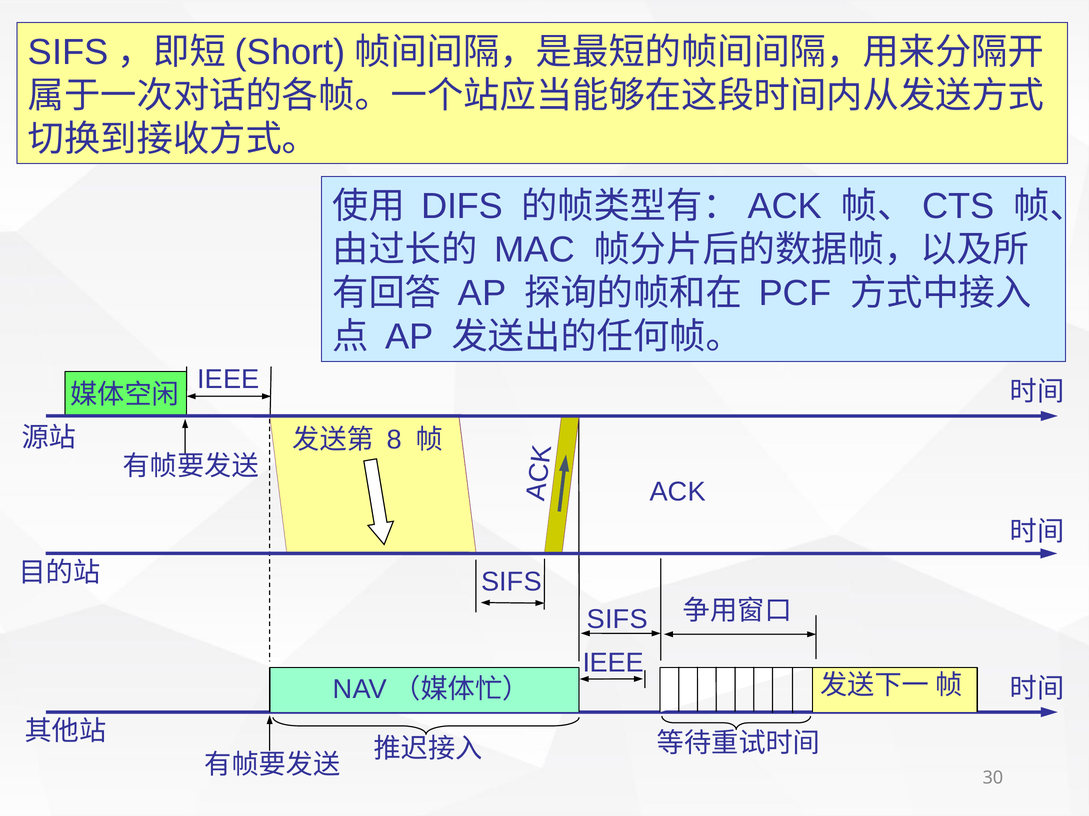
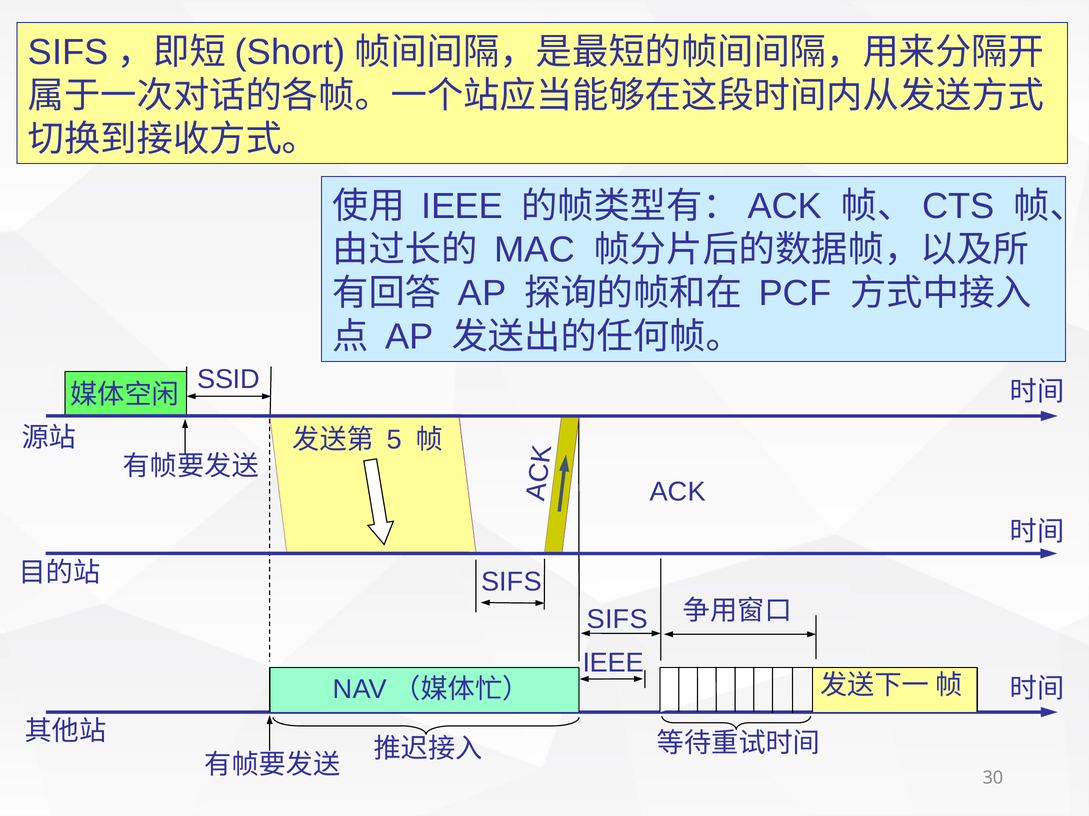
DIFS: DIFS -> IEEE (462, 206)
IEEE: IEEE -> SSID (229, 380)
8: 8 -> 5 (394, 440)
